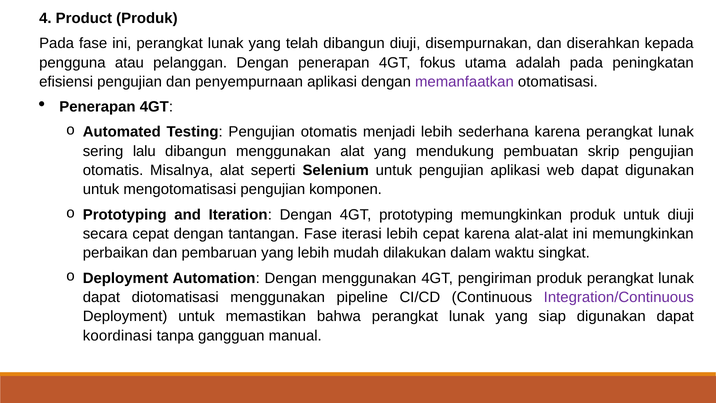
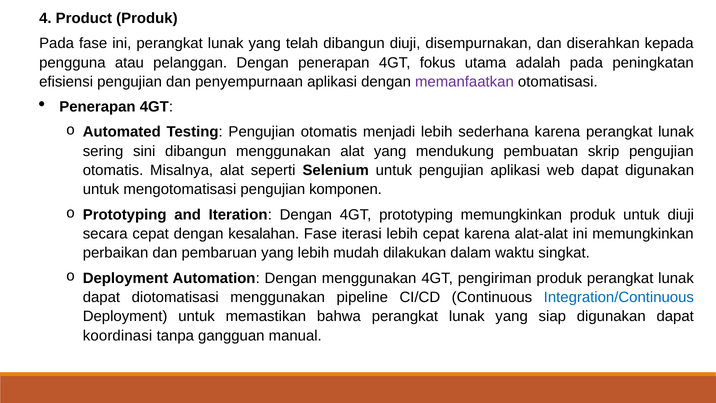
lalu: lalu -> sini (144, 151)
tantangan: tantangan -> kesalahan (264, 234)
Integration/Continuous colour: purple -> blue (619, 297)
